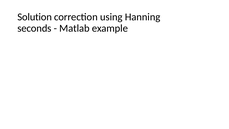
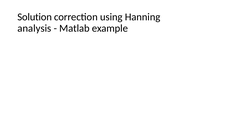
seconds: seconds -> analysis (34, 28)
